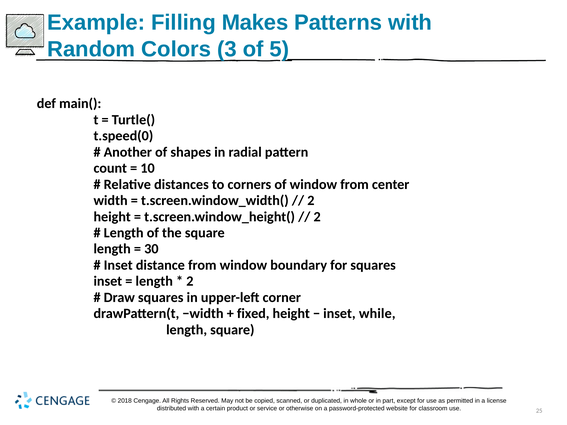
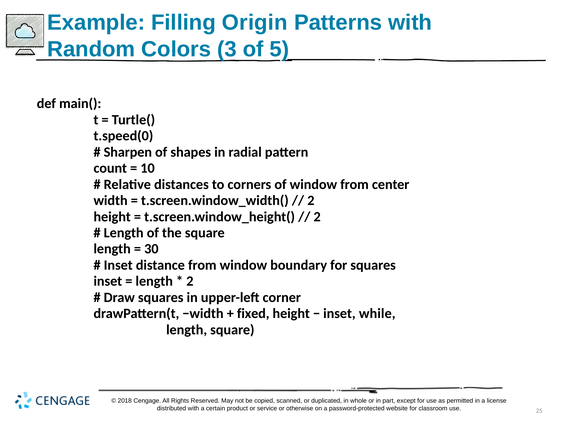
Makes: Makes -> Origin (255, 23)
Another: Another -> Sharpen (128, 152)
